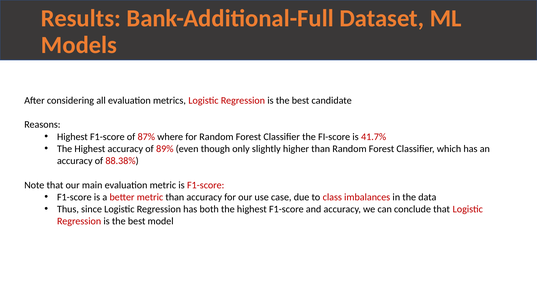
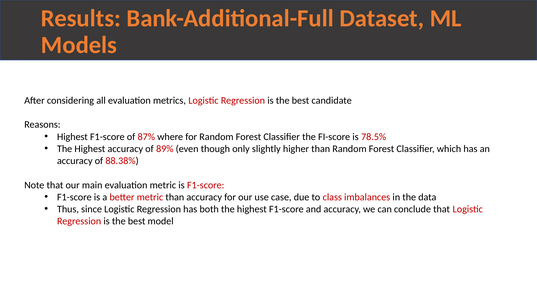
41.7%: 41.7% -> 78.5% (374, 137)
